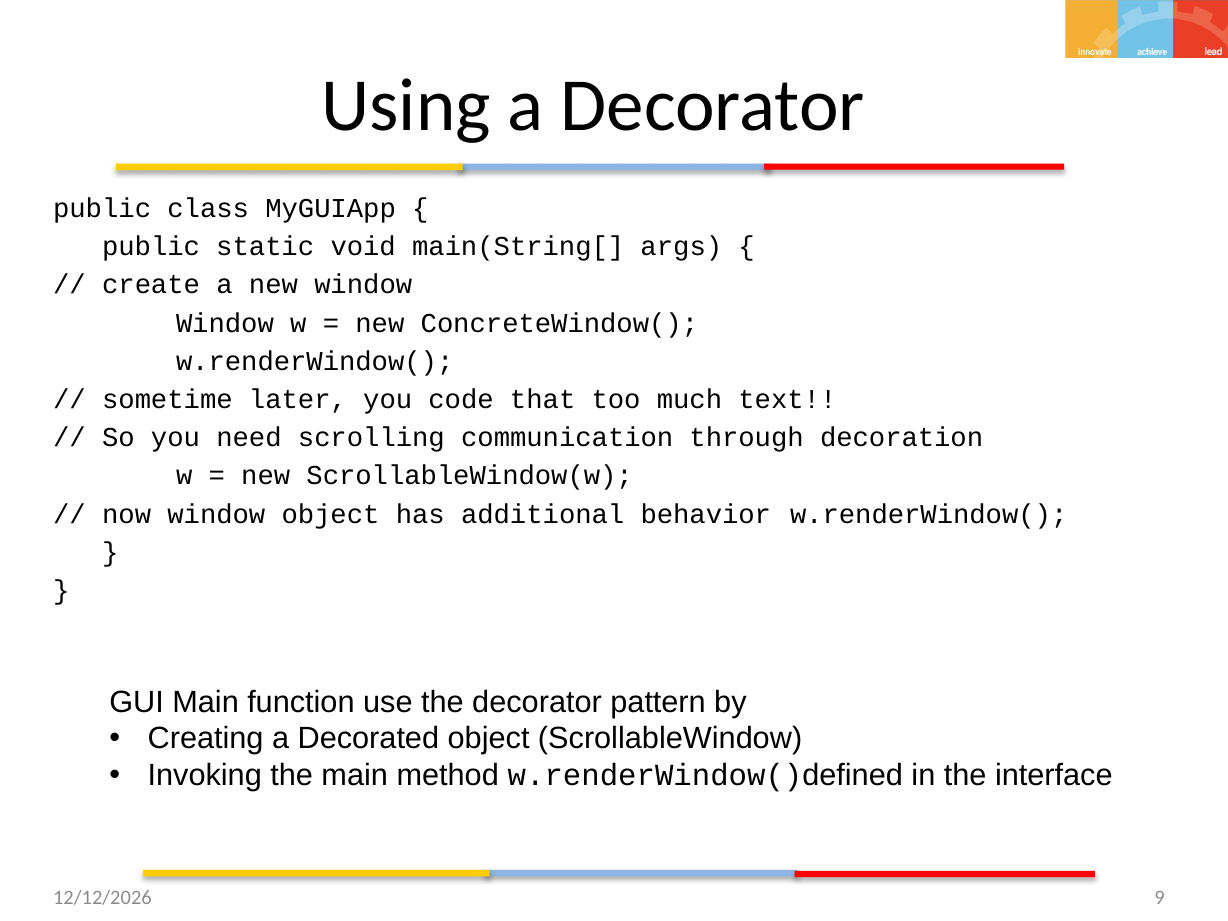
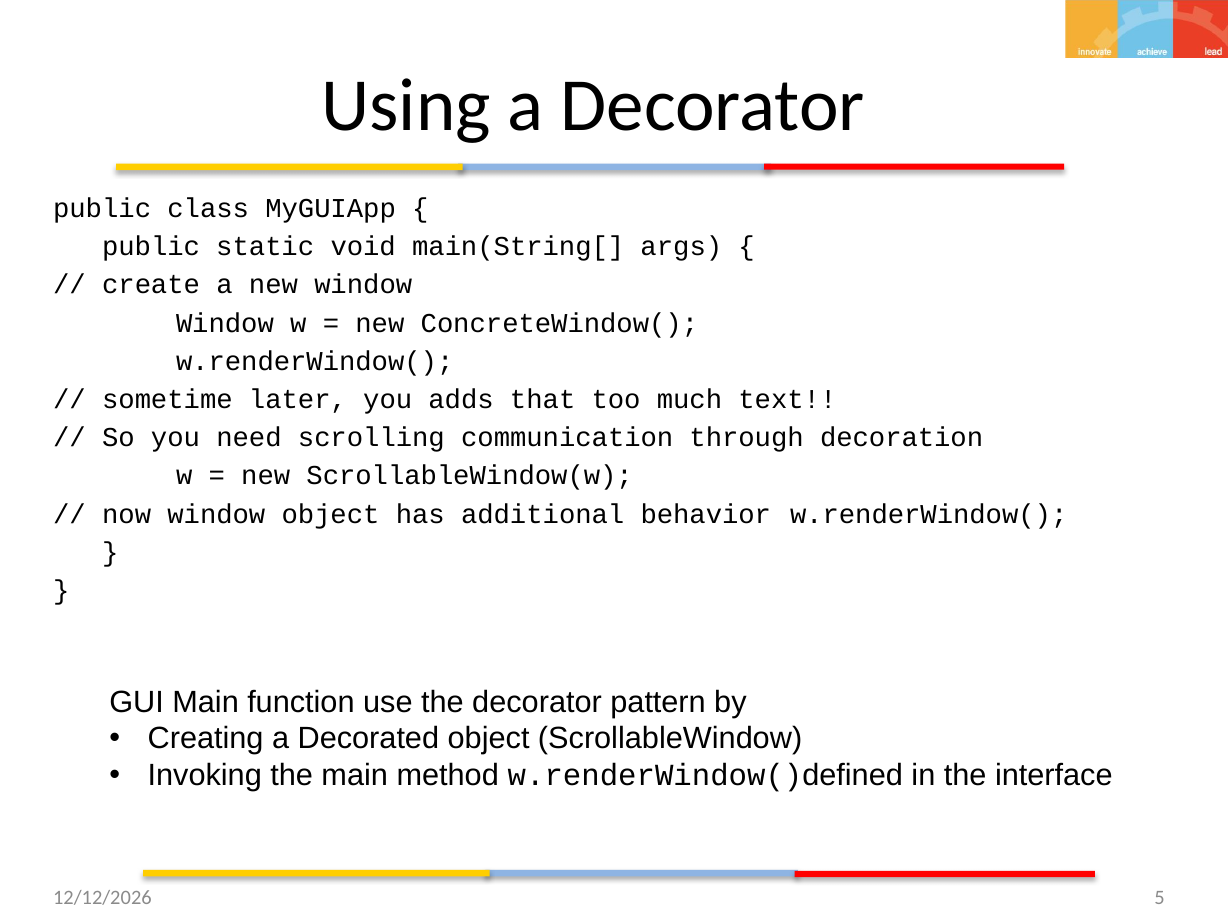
code: code -> adds (461, 400)
9: 9 -> 5 (1159, 898)
